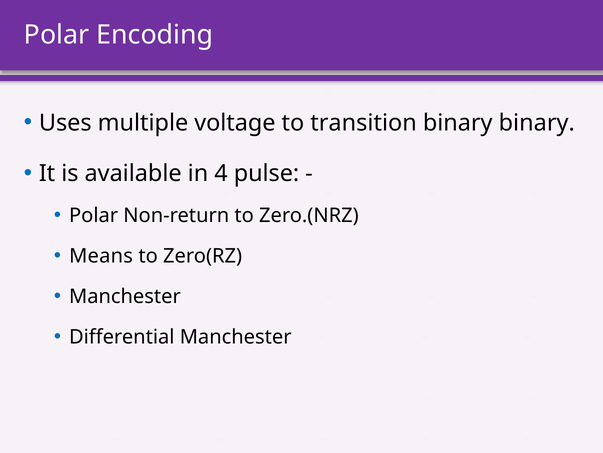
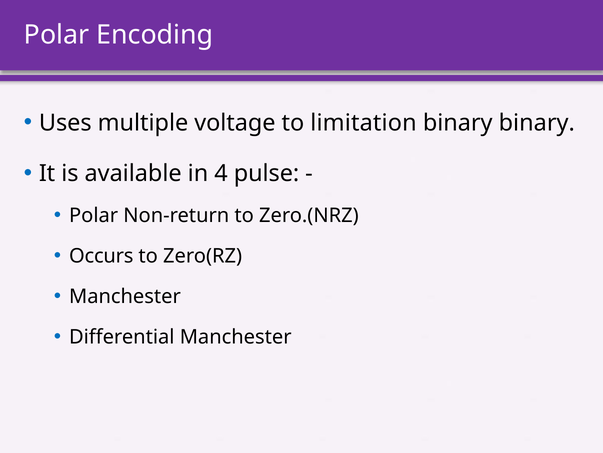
transition: transition -> limitation (363, 123)
Means: Means -> Occurs (101, 256)
